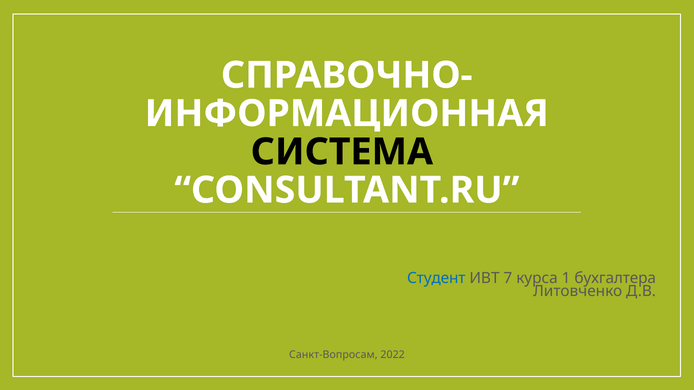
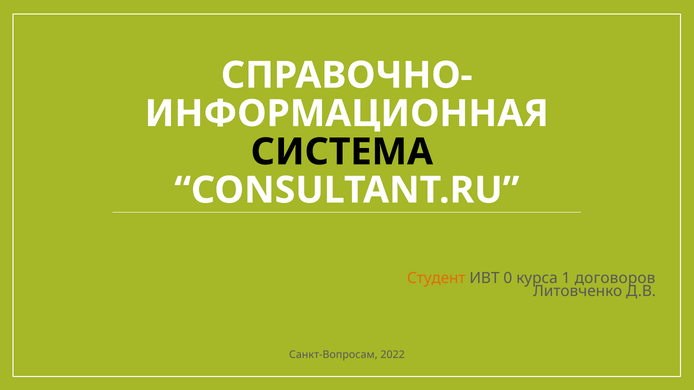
Студент colour: blue -> orange (436, 278)
7: 7 -> 0 (508, 278)
бухгалтера: бухгалтера -> договоров (615, 278)
